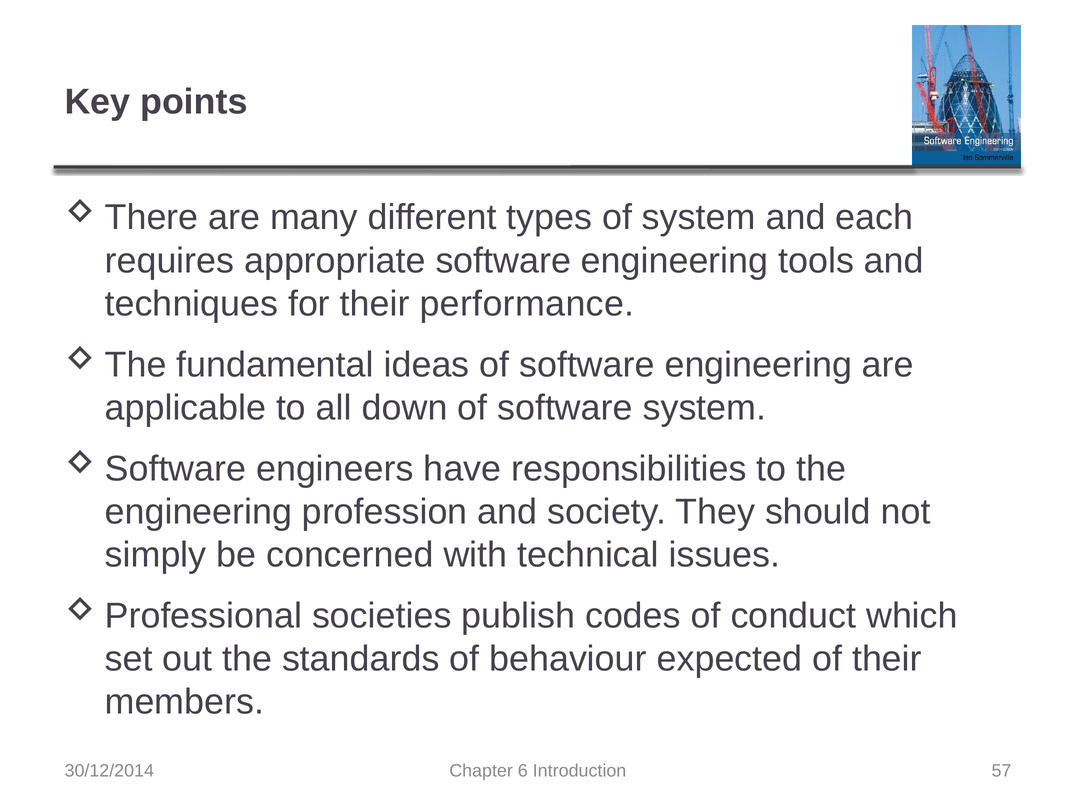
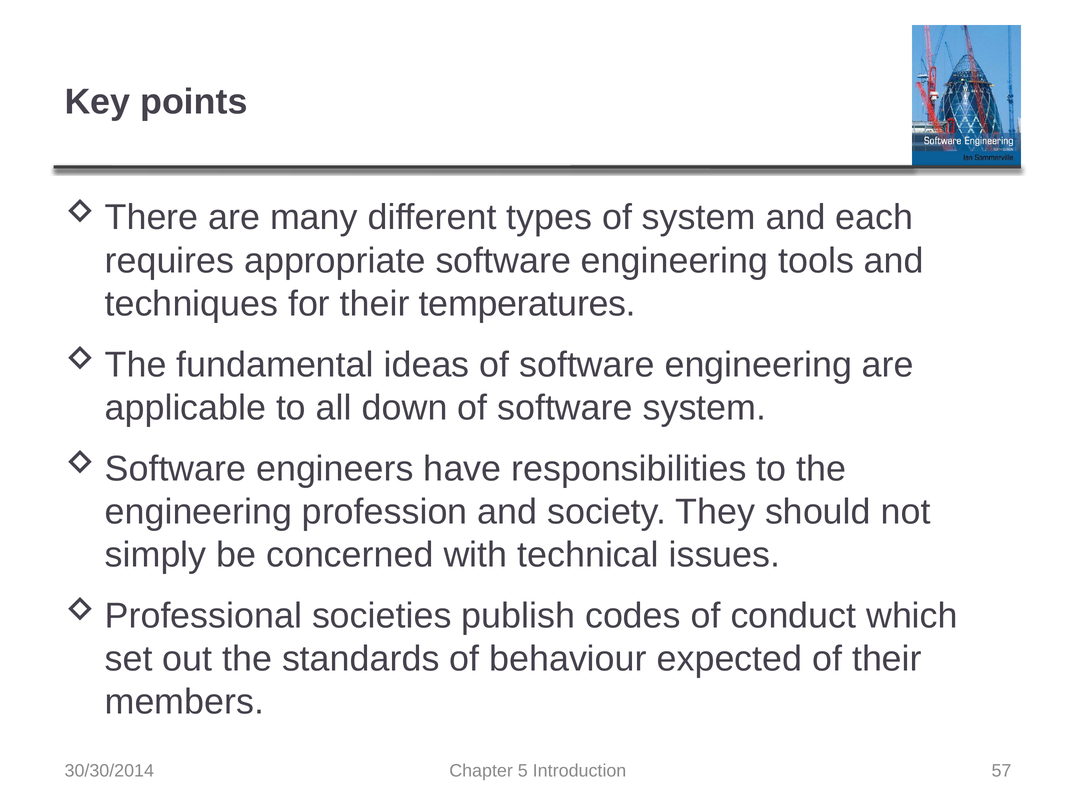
performance: performance -> temperatures (527, 304)
30/12/2014: 30/12/2014 -> 30/30/2014 (109, 771)
6: 6 -> 5 (523, 771)
